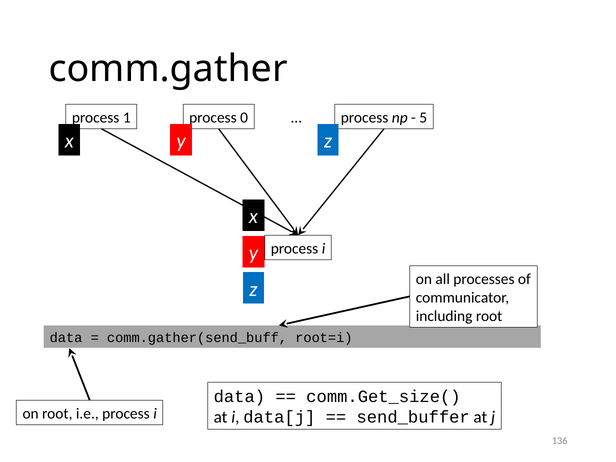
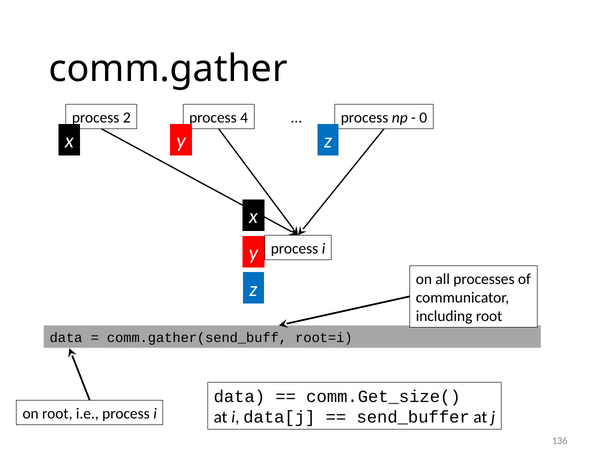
1: 1 -> 2 (127, 118)
0: 0 -> 4 (244, 118)
5: 5 -> 0 (423, 118)
